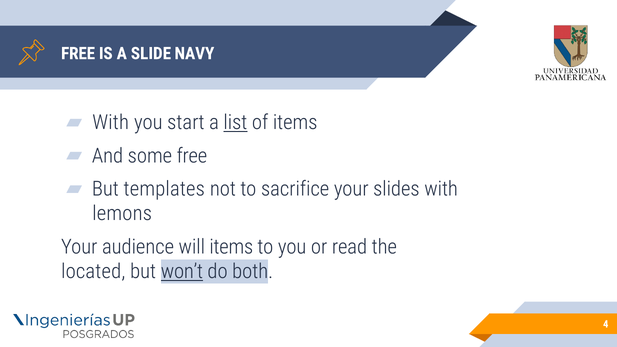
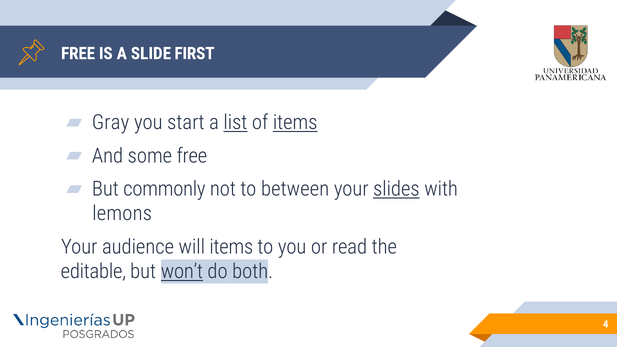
NAVY: NAVY -> FIRST (194, 54)
With: With -> Gray (111, 123)
items underline: none -> present (295, 123)
templates: templates -> commonly (164, 189)
sacrifice: sacrifice -> between (295, 189)
slides underline: none -> present (396, 189)
located: located -> editable (93, 272)
